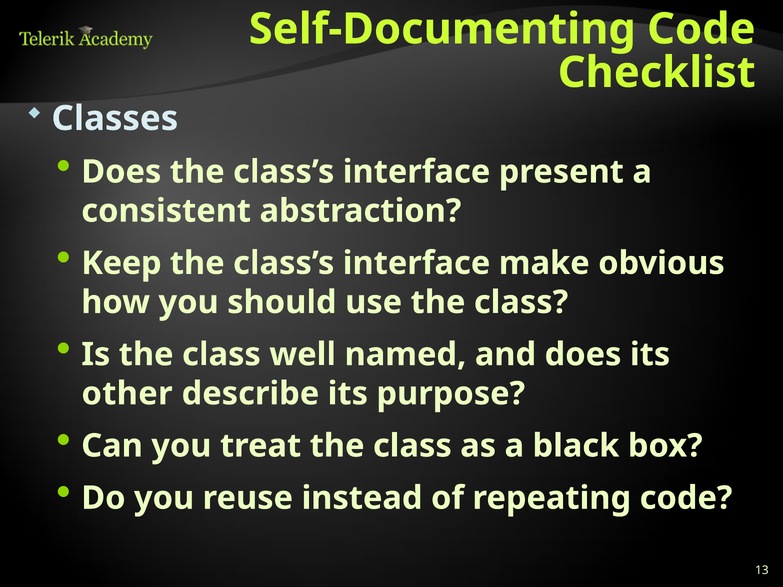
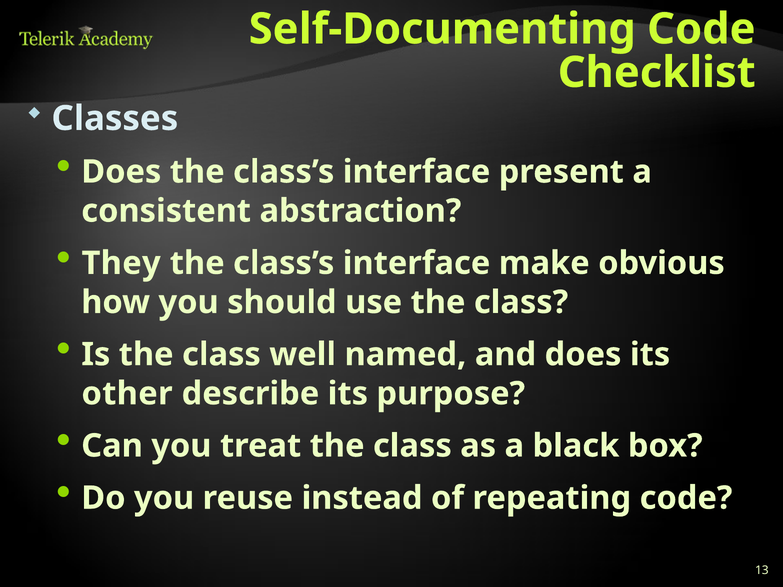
Keep: Keep -> They (121, 263)
